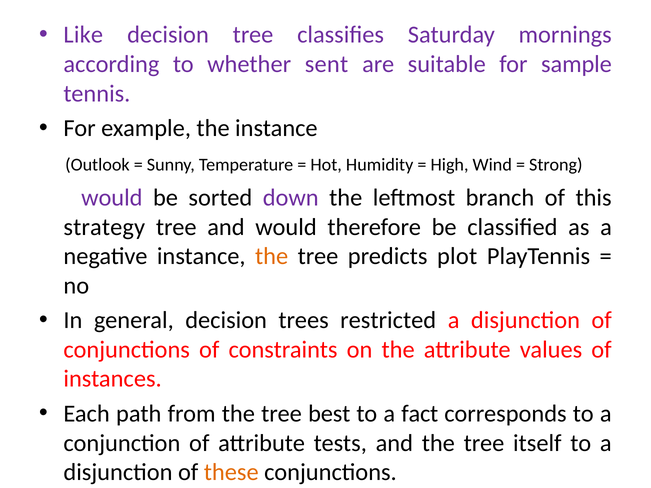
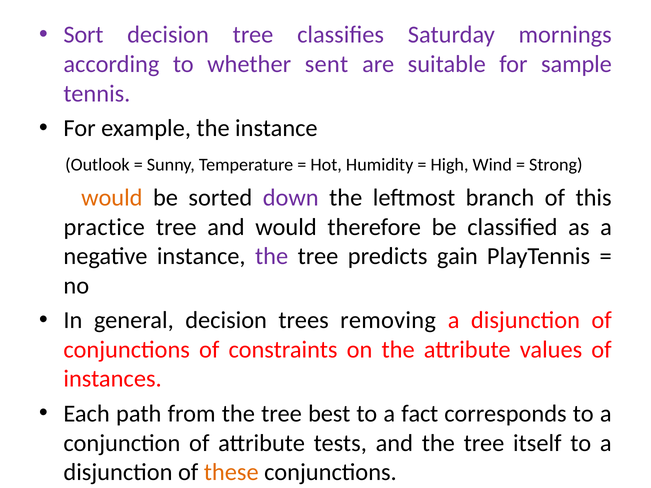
Like: Like -> Sort (84, 35)
would colour: purple -> orange (112, 198)
strategy: strategy -> practice (104, 227)
the colour: orange -> purple (272, 256)
plot: plot -> gain (457, 256)
restricted: restricted -> removing (388, 320)
